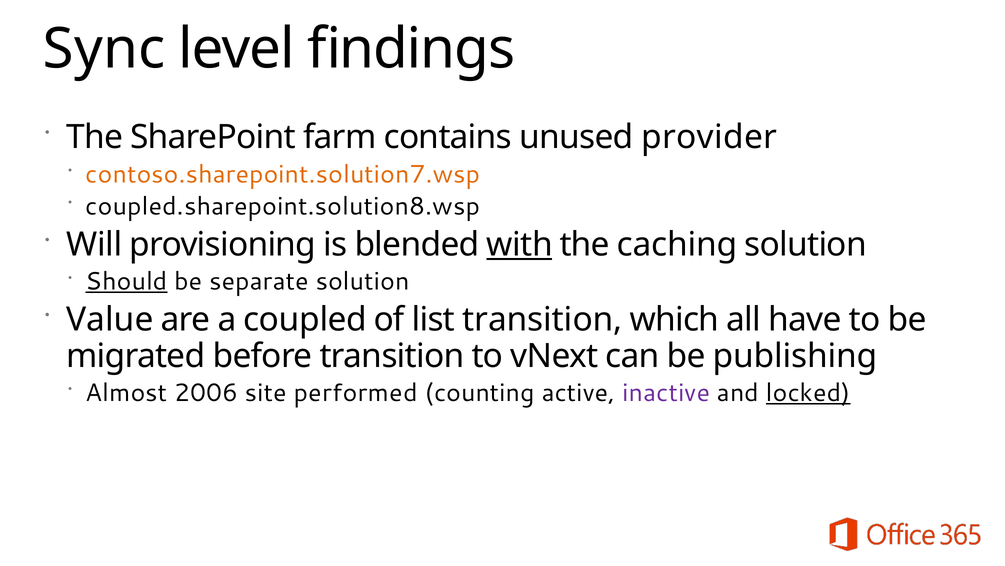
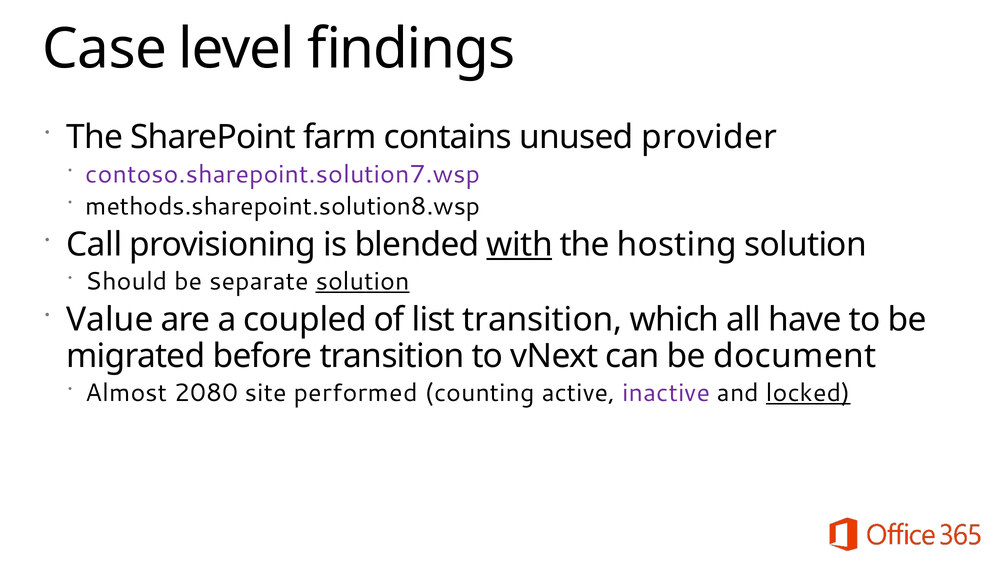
Sync: Sync -> Case (105, 49)
contoso.sharepoint.solution7.wsp colour: orange -> purple (283, 174)
coupled.sharepoint.solution8.wsp: coupled.sharepoint.solution8.wsp -> methods.sharepoint.solution8.wsp (283, 206)
Will: Will -> Call (94, 245)
caching: caching -> hosting (677, 245)
Should underline: present -> none (127, 281)
solution underline: none -> present (363, 281)
publishing: publishing -> document (795, 356)
2006: 2006 -> 2080 (206, 393)
